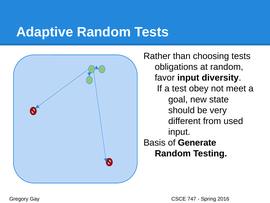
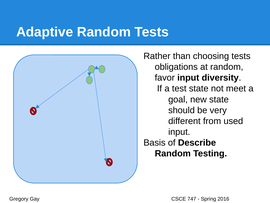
test obey: obey -> state (199, 88)
Generate: Generate -> Describe (197, 142)
